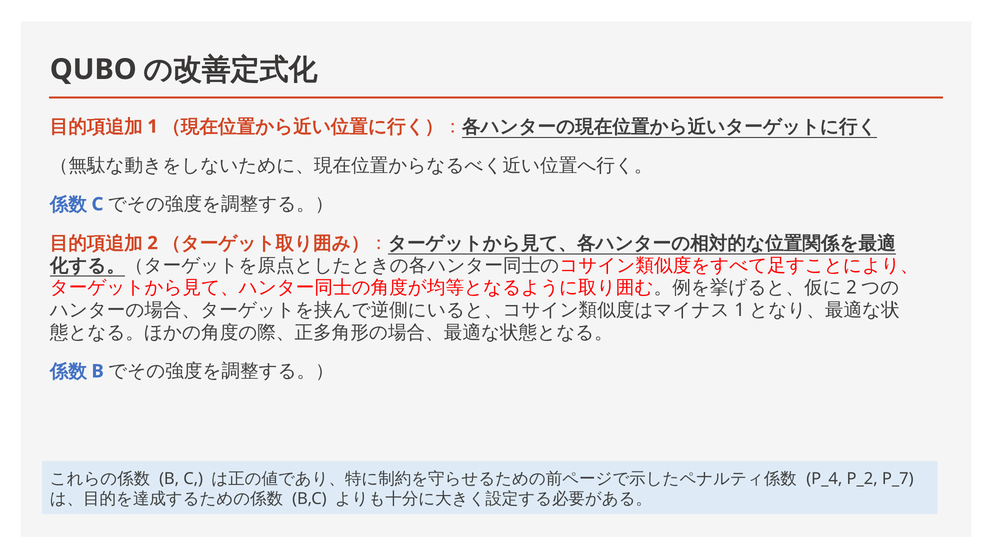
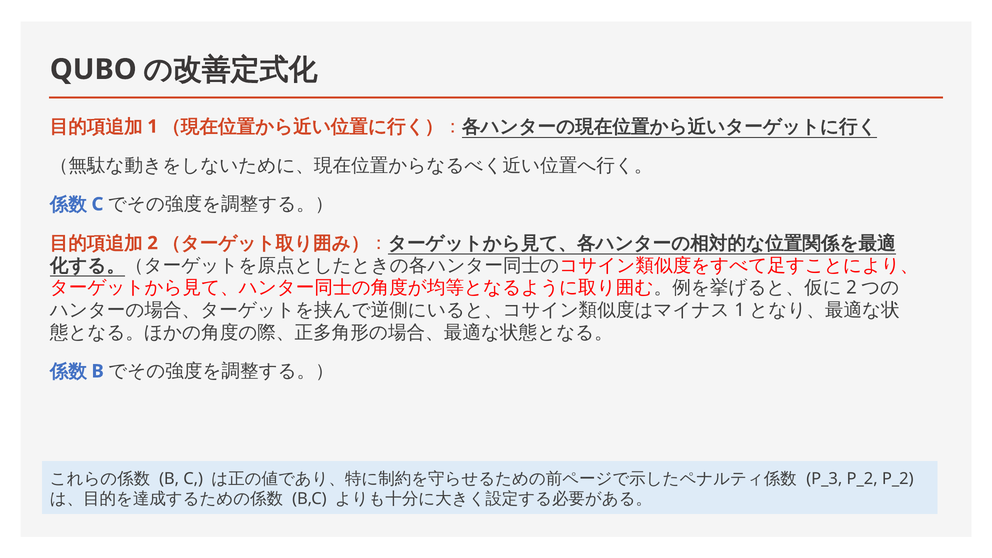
P_4: P_4 -> P_3 (824, 479)
P_2 P_7: P_7 -> P_2 (898, 479)
